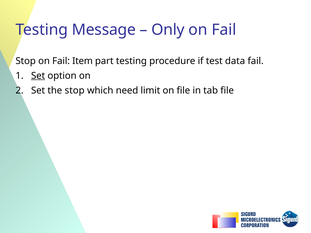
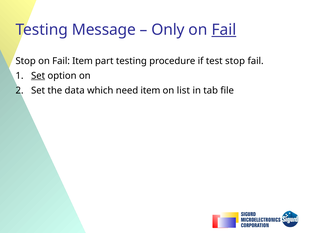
Fail underline: none -> present (224, 30)
test data: data -> stop (235, 61)
the stop: stop -> data (75, 91)
need limit: limit -> item (150, 91)
on file: file -> list (183, 91)
